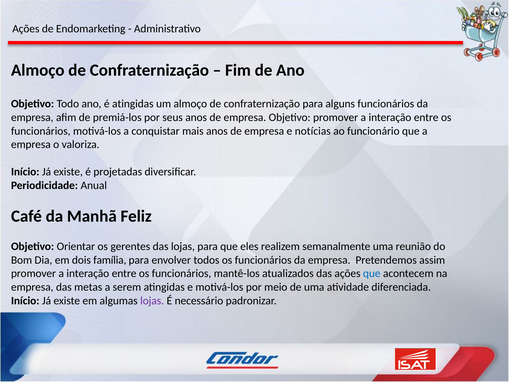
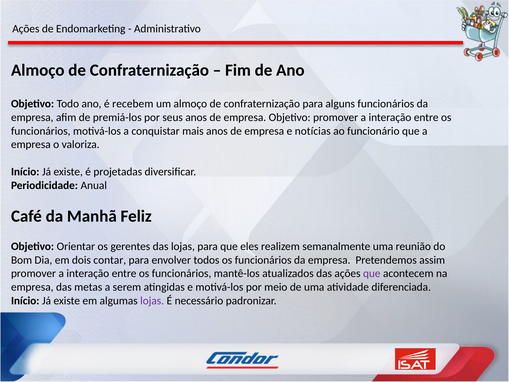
é atingidas: atingidas -> recebem (133, 104)
família: família -> contar (110, 260)
que colour: blue -> purple (372, 273)
